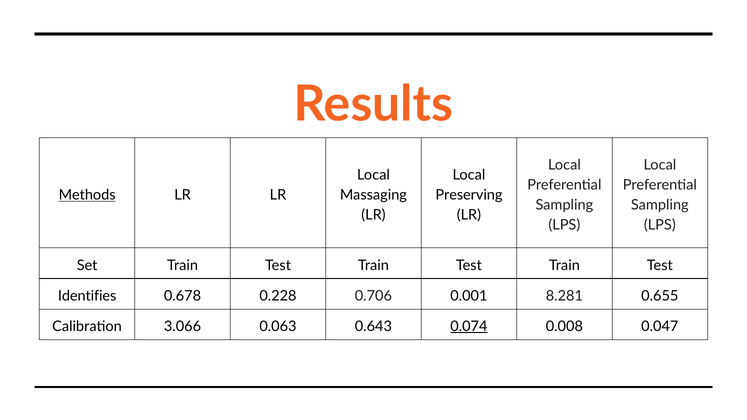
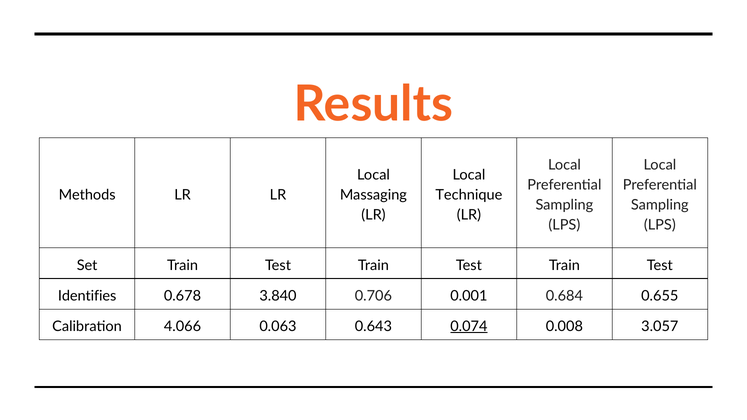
Methods underline: present -> none (87, 195)
Preserving: Preserving -> Technique (469, 195)
0.228: 0.228 -> 3.840 (278, 296)
8.281: 8.281 -> 0.684 (564, 296)
3.066: 3.066 -> 4.066 (183, 327)
0.047: 0.047 -> 3.057 (660, 327)
